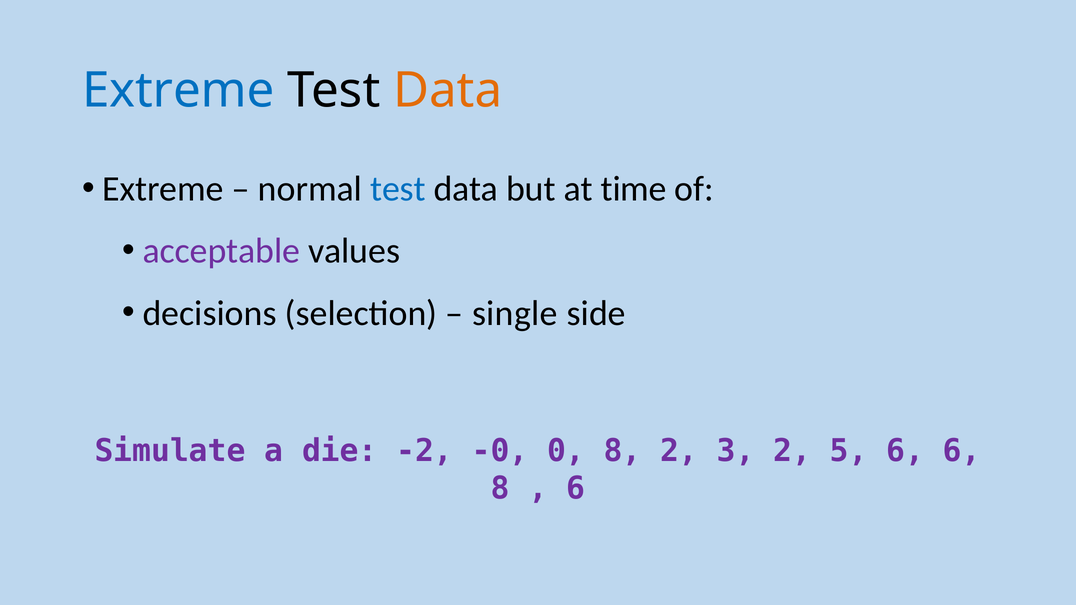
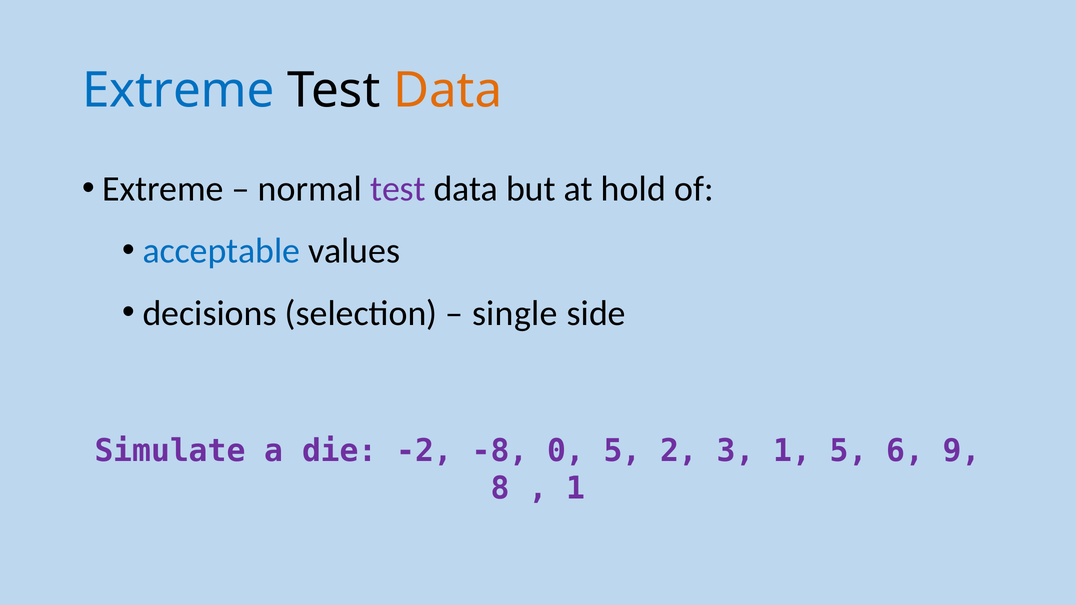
test colour: blue -> purple (398, 189)
time: time -> hold (633, 189)
acceptable colour: purple -> blue (221, 251)
-0: -0 -> -8 (500, 451)
0 8: 8 -> 5 (622, 451)
3 2: 2 -> 1 (792, 451)
6 6: 6 -> 9 (962, 451)
6: 6 -> 1 (576, 489)
